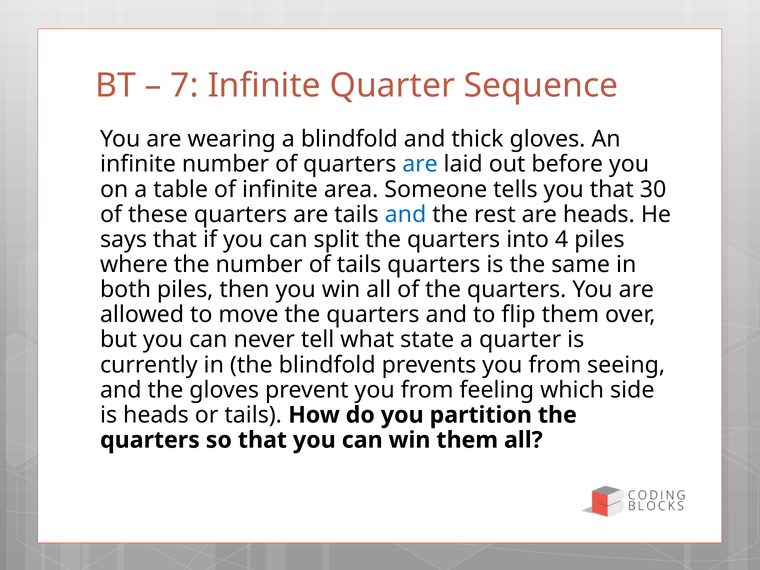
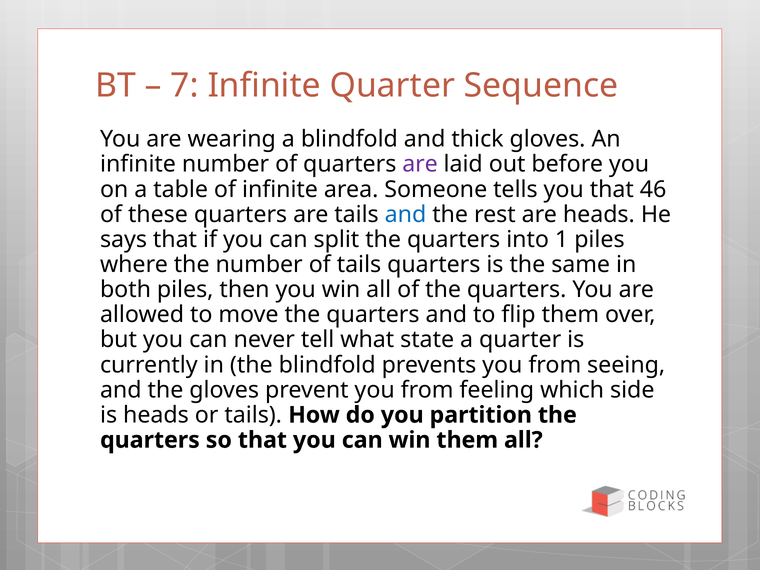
are colour: blue -> purple (420, 164)
30: 30 -> 46 (653, 189)
4: 4 -> 1 (562, 239)
